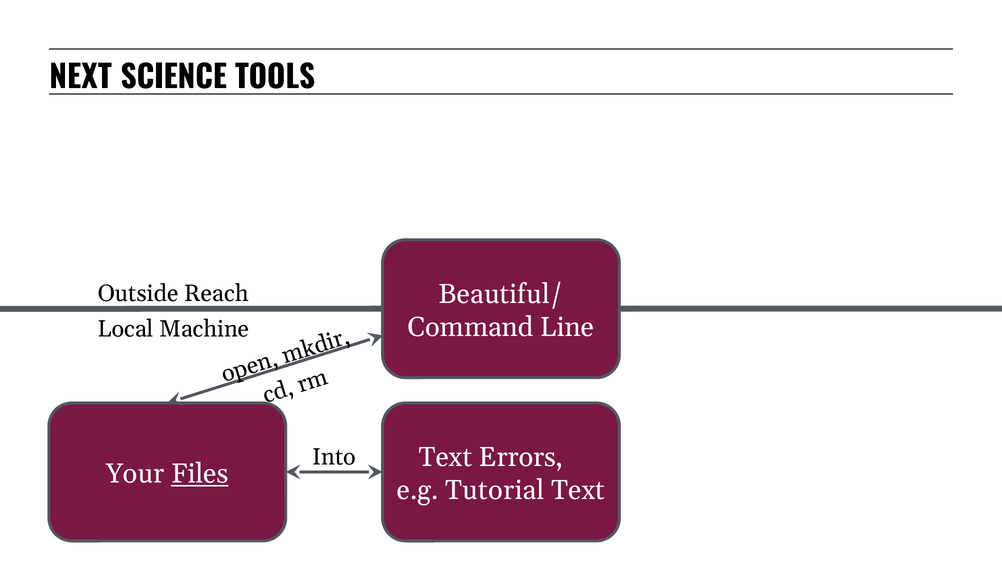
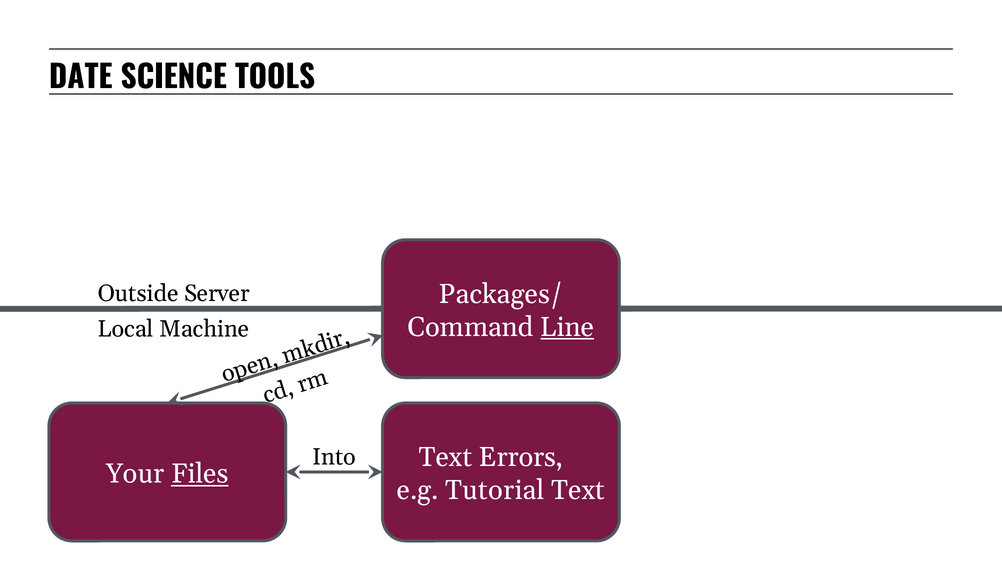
NEXT: NEXT -> DATE (81, 78)
Beautiful/: Beautiful/ -> Packages/ (501, 294)
Reach: Reach -> Server (217, 293)
Line underline: none -> present (567, 327)
